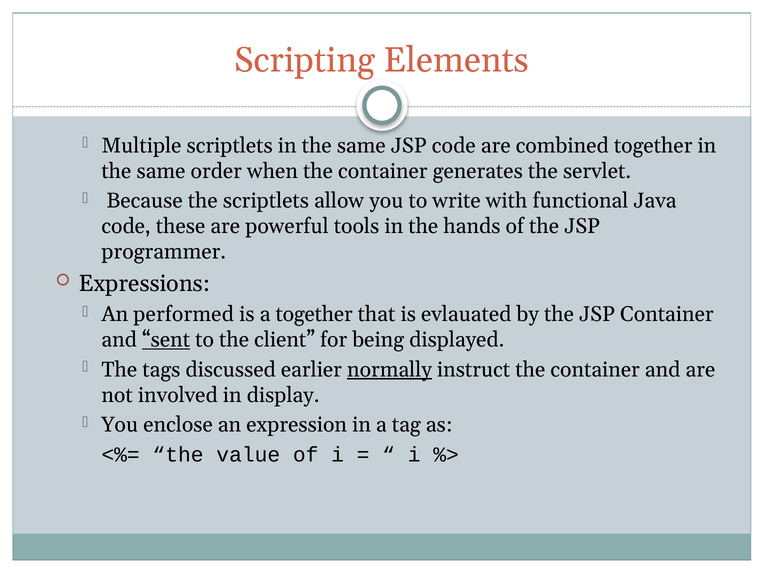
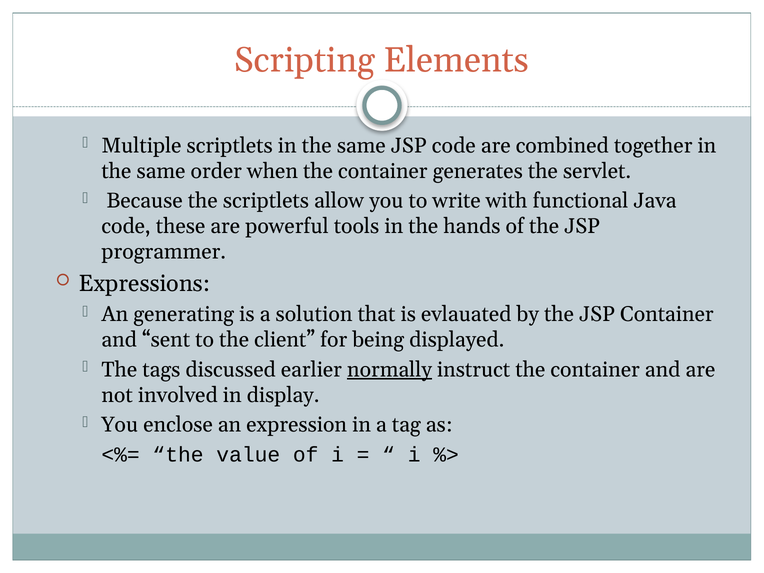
performed: performed -> generating (184, 314)
a together: together -> solution (314, 314)
sent underline: present -> none (166, 340)
